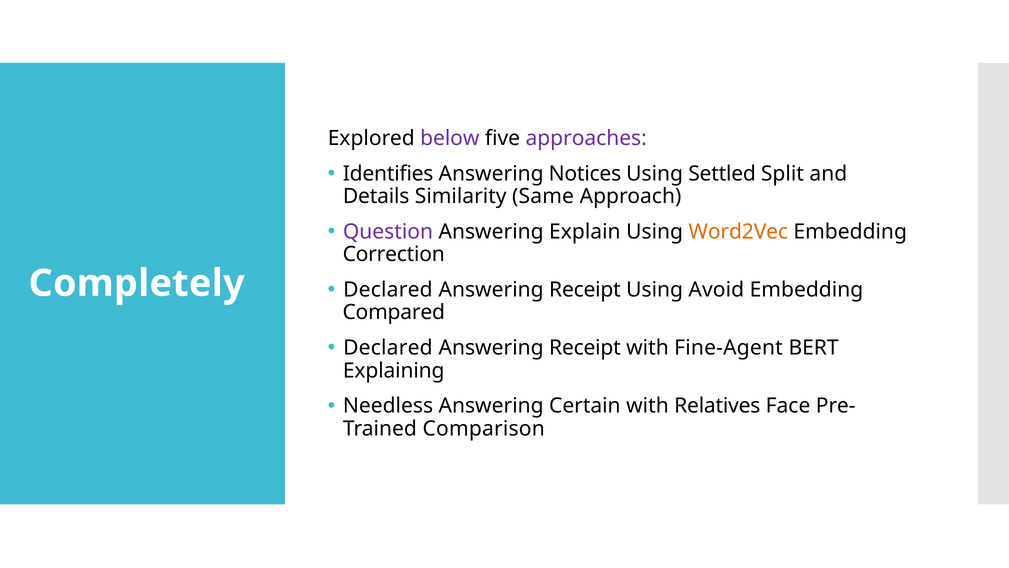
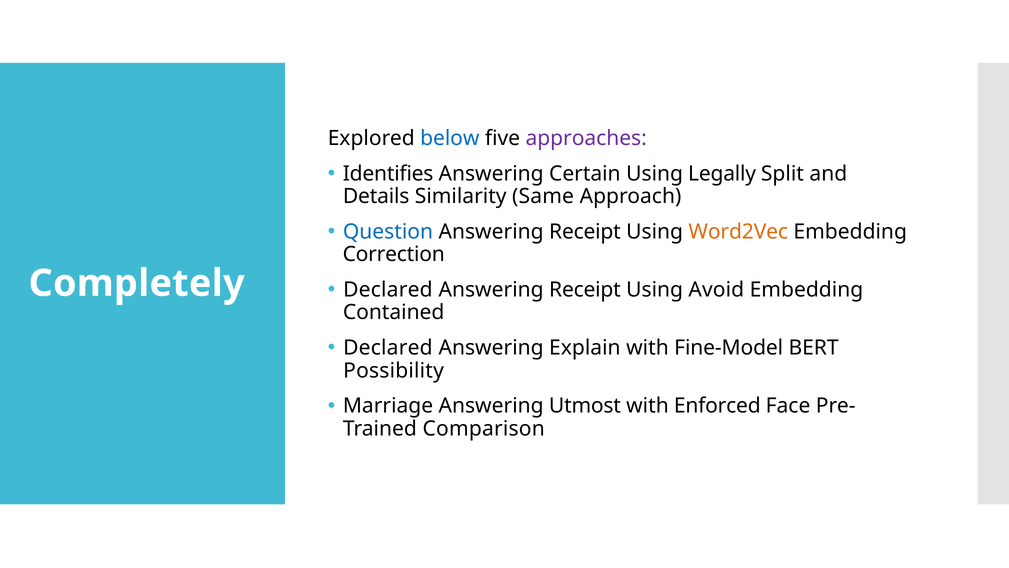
below colour: purple -> blue (450, 138)
Notices: Notices -> Certain (585, 173)
Settled: Settled -> Legally (722, 173)
Question colour: purple -> blue (388, 231)
Explain: Explain -> Receipt (585, 231)
Compared: Compared -> Contained (394, 312)
Receipt: Receipt -> Explain (585, 348)
Fine-Agent: Fine-Agent -> Fine-Model (729, 348)
Explaining: Explaining -> Possibility (394, 370)
Needless: Needless -> Marriage (388, 406)
Certain: Certain -> Utmost (585, 406)
Relatives: Relatives -> Enforced (717, 406)
